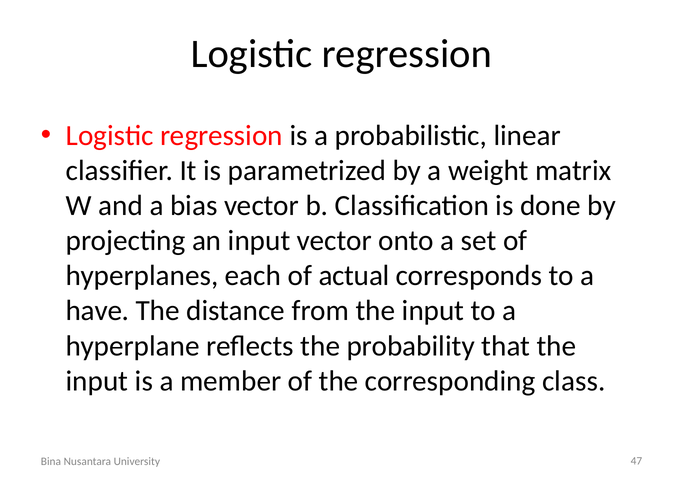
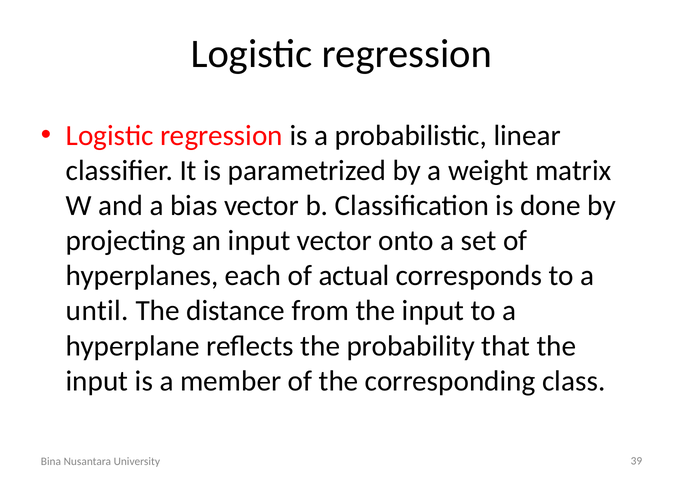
have: have -> until (97, 311)
47: 47 -> 39 (636, 461)
